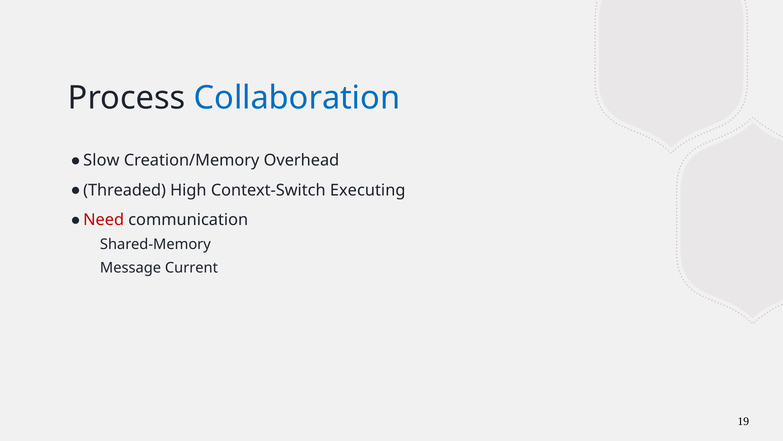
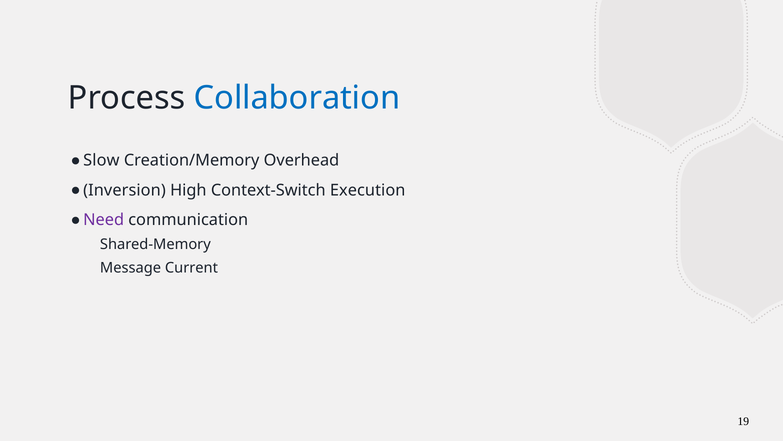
Threaded: Threaded -> Inversion (124, 190)
Executing: Executing -> Execution (368, 190)
Need colour: red -> purple (104, 220)
